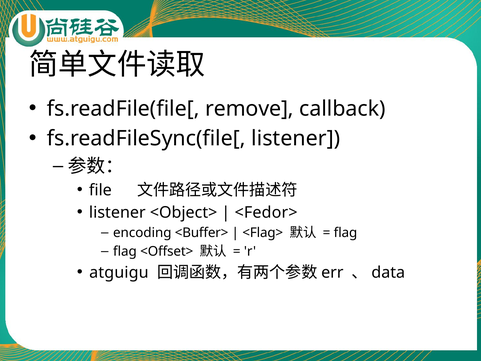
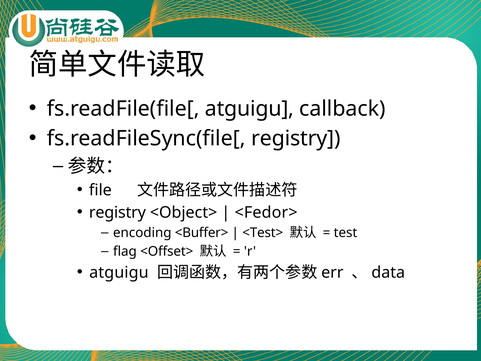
fs.readFile(file[ remove: remove -> atguigu (249, 109)
fs.readFileSync(file[ listener: listener -> registry (296, 138)
listener: listener -> registry (117, 212)
<Flag>: <Flag> -> <Test> (263, 233)
flag: flag -> test (345, 233)
